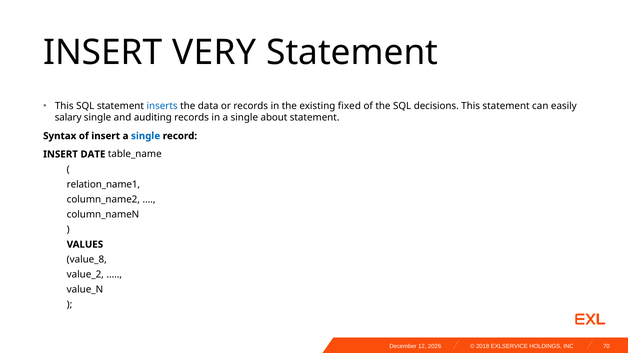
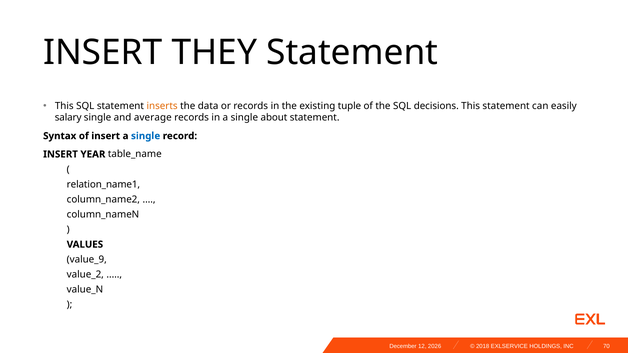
VERY: VERY -> THEY (214, 53)
inserts colour: blue -> orange (162, 106)
fixed: fixed -> tuple (349, 106)
auditing: auditing -> average (153, 118)
DATE: DATE -> YEAR (93, 154)
value_8: value_8 -> value_9 (87, 260)
